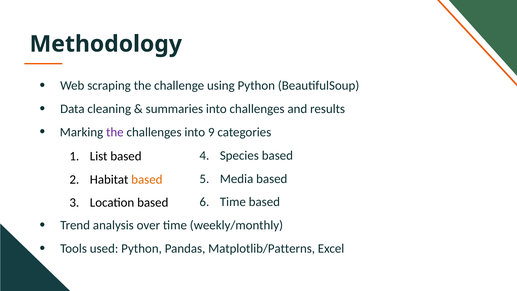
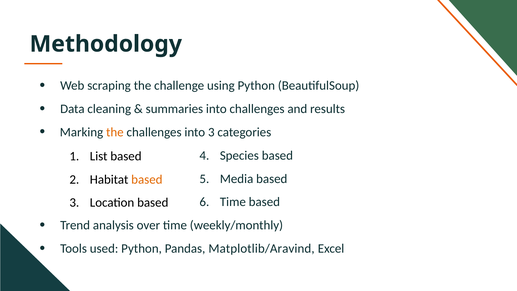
the colour: purple -> orange (115, 132)
into 9: 9 -> 3 (211, 132)
Matplotlib/Patterns: Matplotlib/Patterns -> Matplotlib/Aravind (262, 248)
